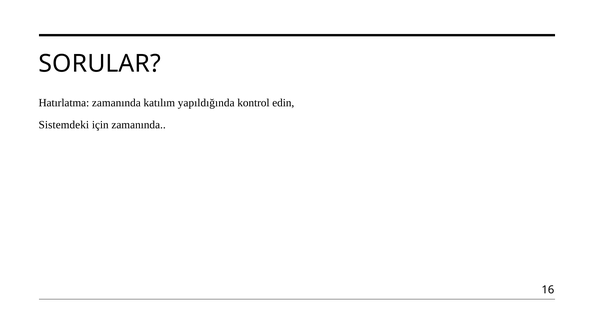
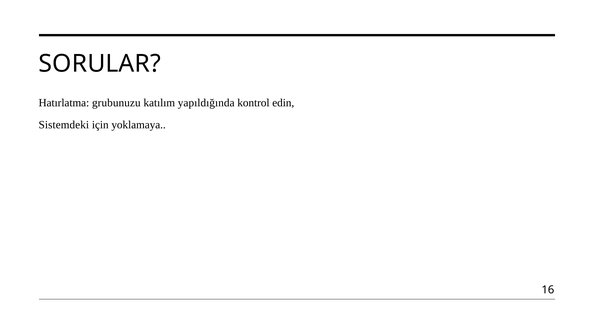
Hatırlatma zamanında: zamanında -> grubunuzu (116, 103)
için zamanında: zamanında -> yoklamaya (139, 125)
